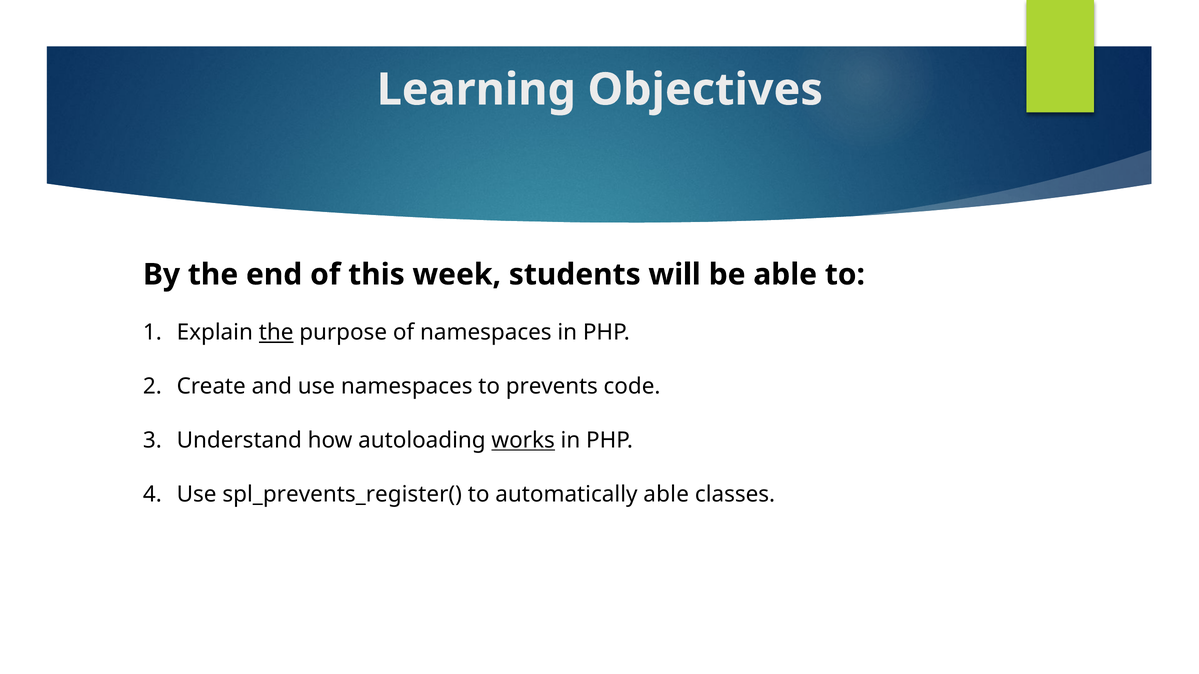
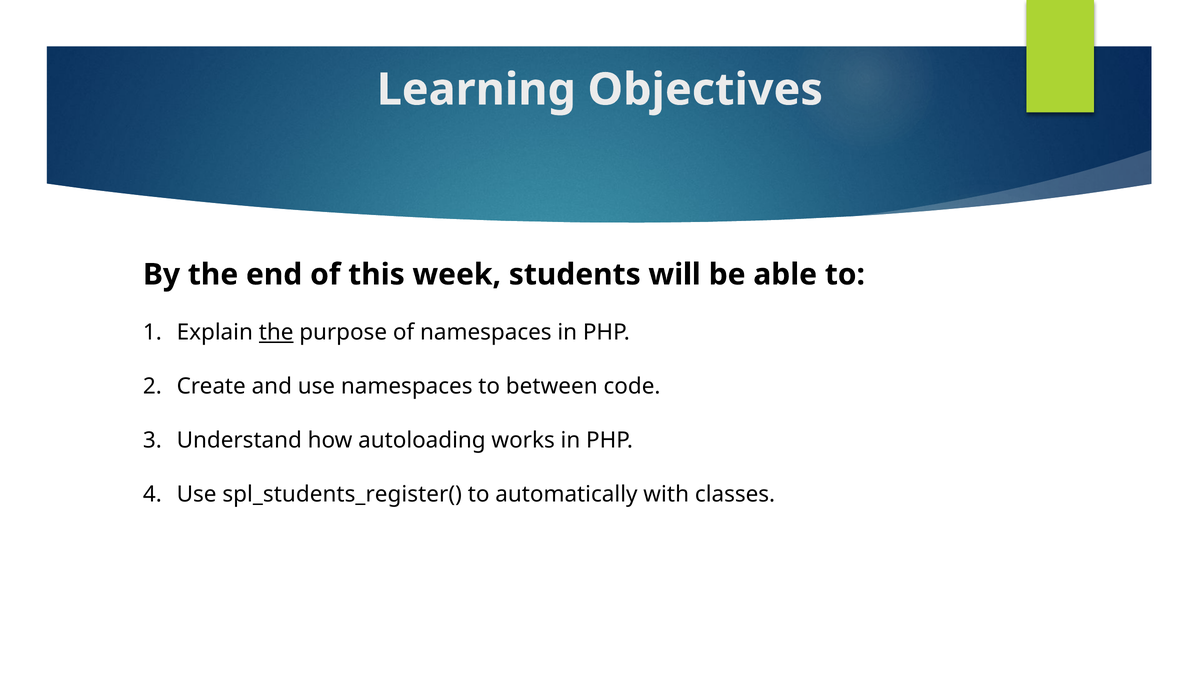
prevents: prevents -> between (552, 387)
works underline: present -> none (523, 441)
spl_prevents_register(: spl_prevents_register( -> spl_students_register( (342, 495)
automatically able: able -> with (666, 495)
